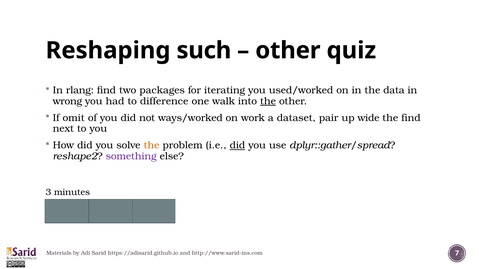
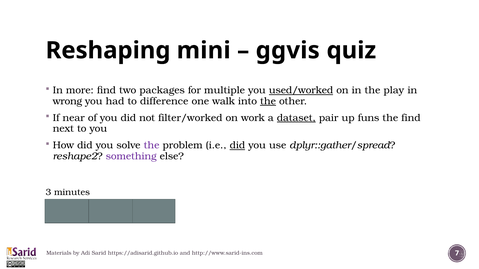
such: such -> mini (204, 50)
other: other -> ggvis (288, 50)
rlang: rlang -> more (80, 90)
iterating: iterating -> multiple (225, 90)
used/worked underline: none -> present (301, 90)
data: data -> play (394, 90)
omit: omit -> near (74, 118)
ways/worked: ways/worked -> filter/worked (190, 118)
dataset underline: none -> present (296, 118)
wide: wide -> funs (368, 118)
the colour: orange -> purple (152, 146)
